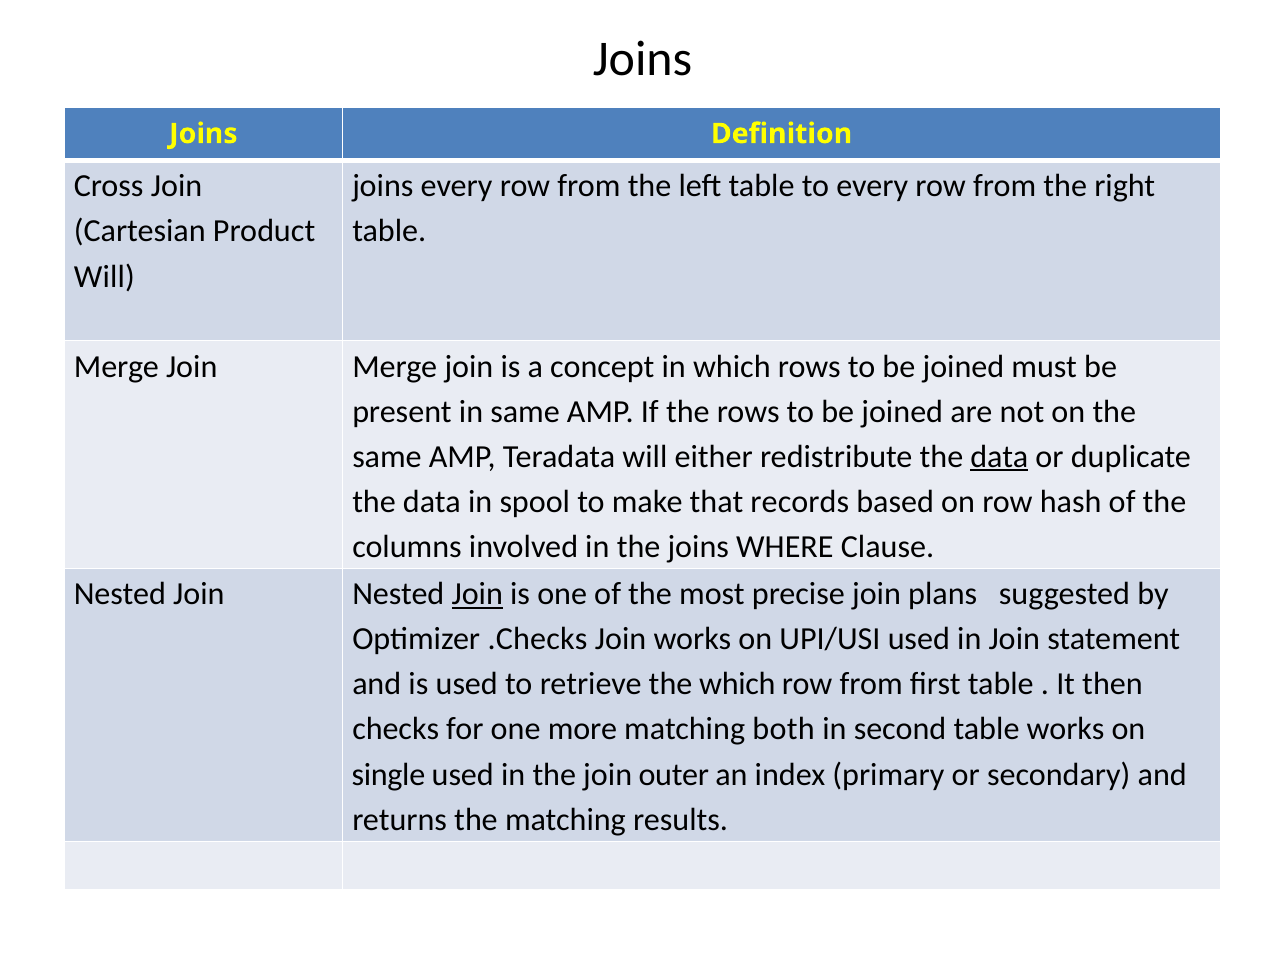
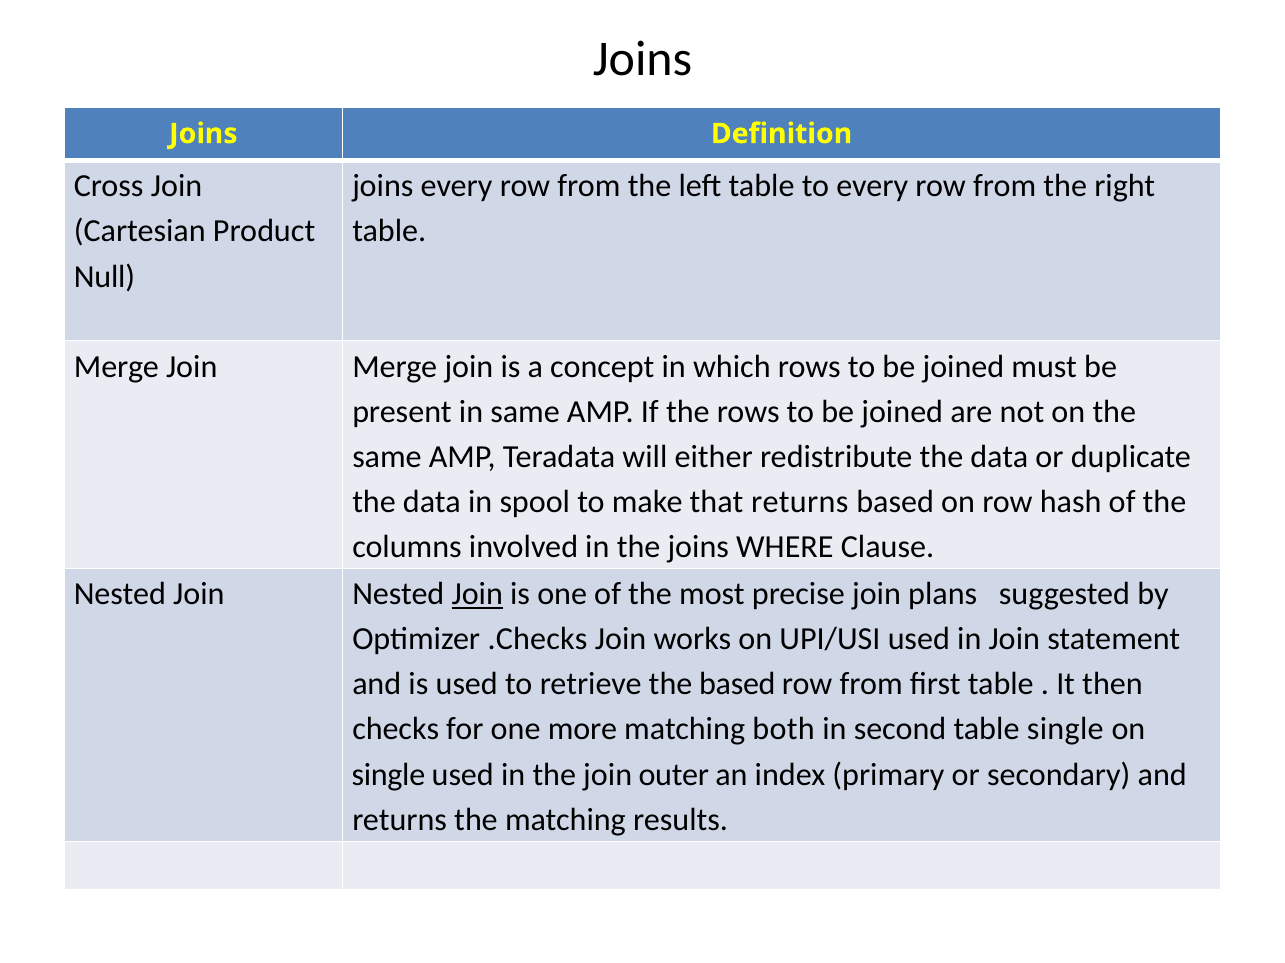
Will: Will -> Null (104, 277)
data underline: present -> none (999, 457)
that records: records -> returns (800, 502)
the which: which -> based (737, 685)
table works: works -> single (1065, 730)
